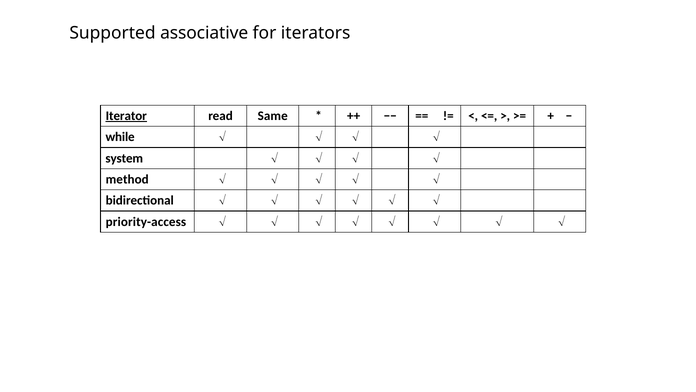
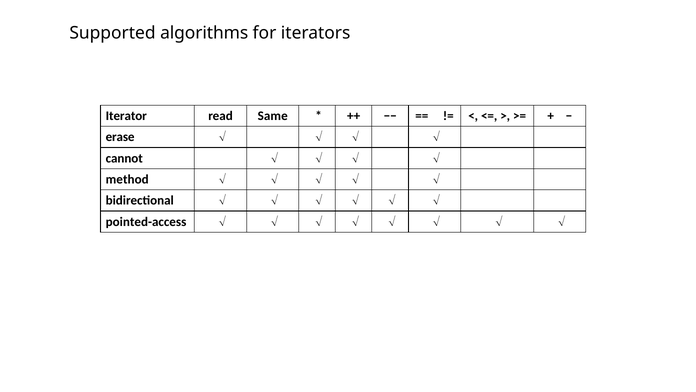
associative: associative -> algorithms (204, 33)
Iterator underline: present -> none (126, 116)
while: while -> erase (120, 137)
system: system -> cannot (124, 158)
priority-access: priority-access -> pointed-access (146, 222)
